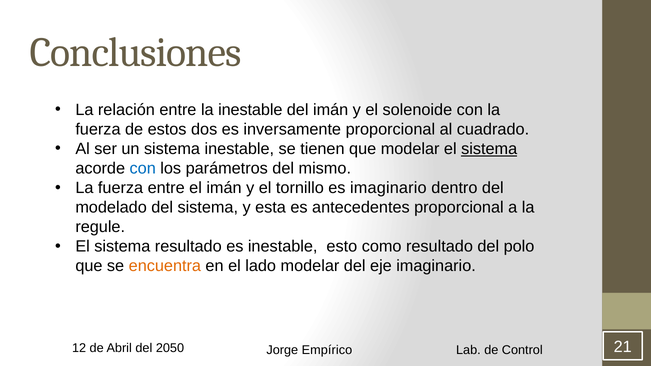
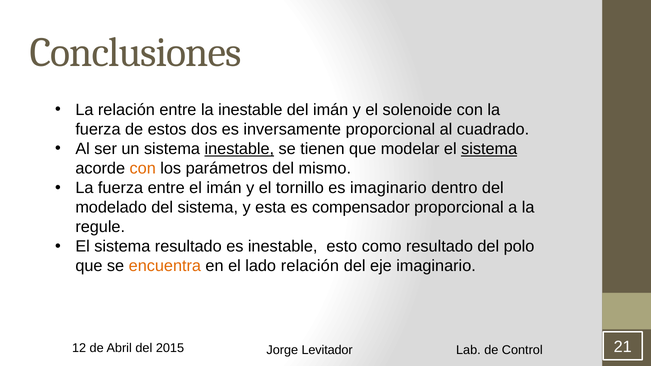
inestable underline: none -> present (239, 149)
con colour: blue -> orange (143, 169)
antecedentes: antecedentes -> compensador (361, 208)
lado modelar: modelar -> relación (310, 266)
2050: 2050 -> 2015 (170, 348)
Empírico: Empírico -> Levitador (327, 350)
